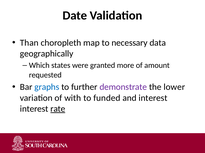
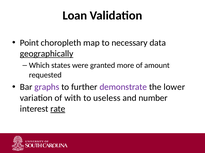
Date: Date -> Loan (75, 16)
Than: Than -> Point (29, 43)
geographically underline: none -> present (47, 54)
graphs colour: blue -> purple (47, 87)
funded: funded -> useless (107, 98)
and interest: interest -> number (153, 98)
